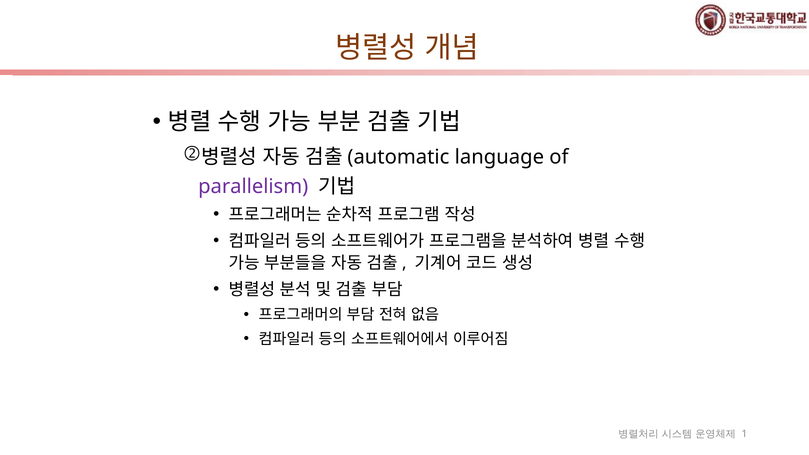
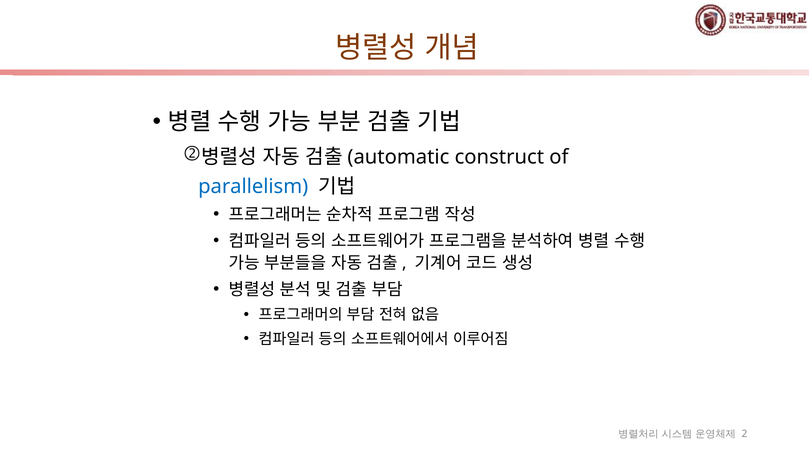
language: language -> construct (499, 157)
parallelism colour: purple -> blue (253, 186)
1: 1 -> 2 (744, 434)
